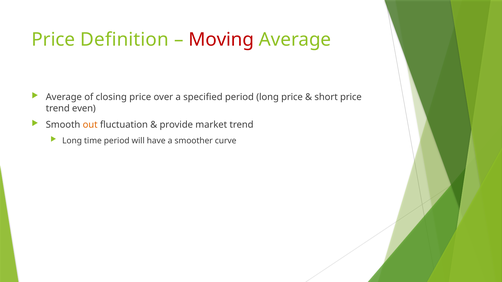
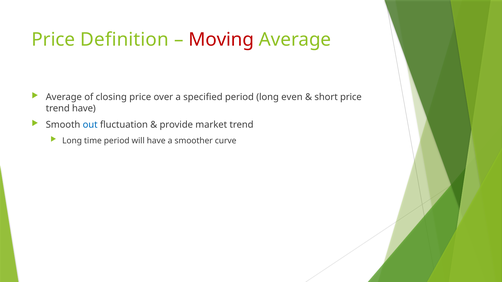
long price: price -> even (292, 97)
trend even: even -> have (84, 108)
out colour: orange -> blue (90, 125)
